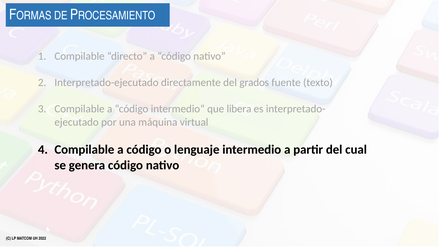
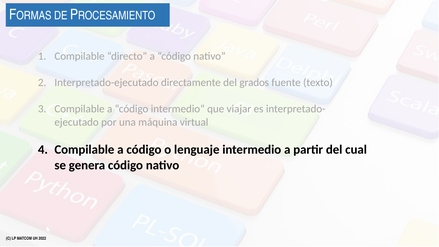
libera: libera -> viajar (239, 109)
